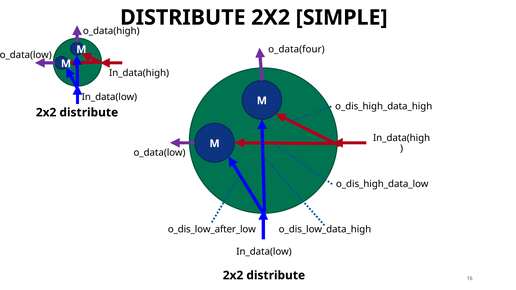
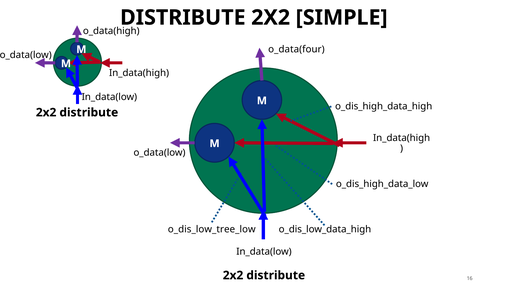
o_dis_low_after_low: o_dis_low_after_low -> o_dis_low_tree_low (212, 230)
